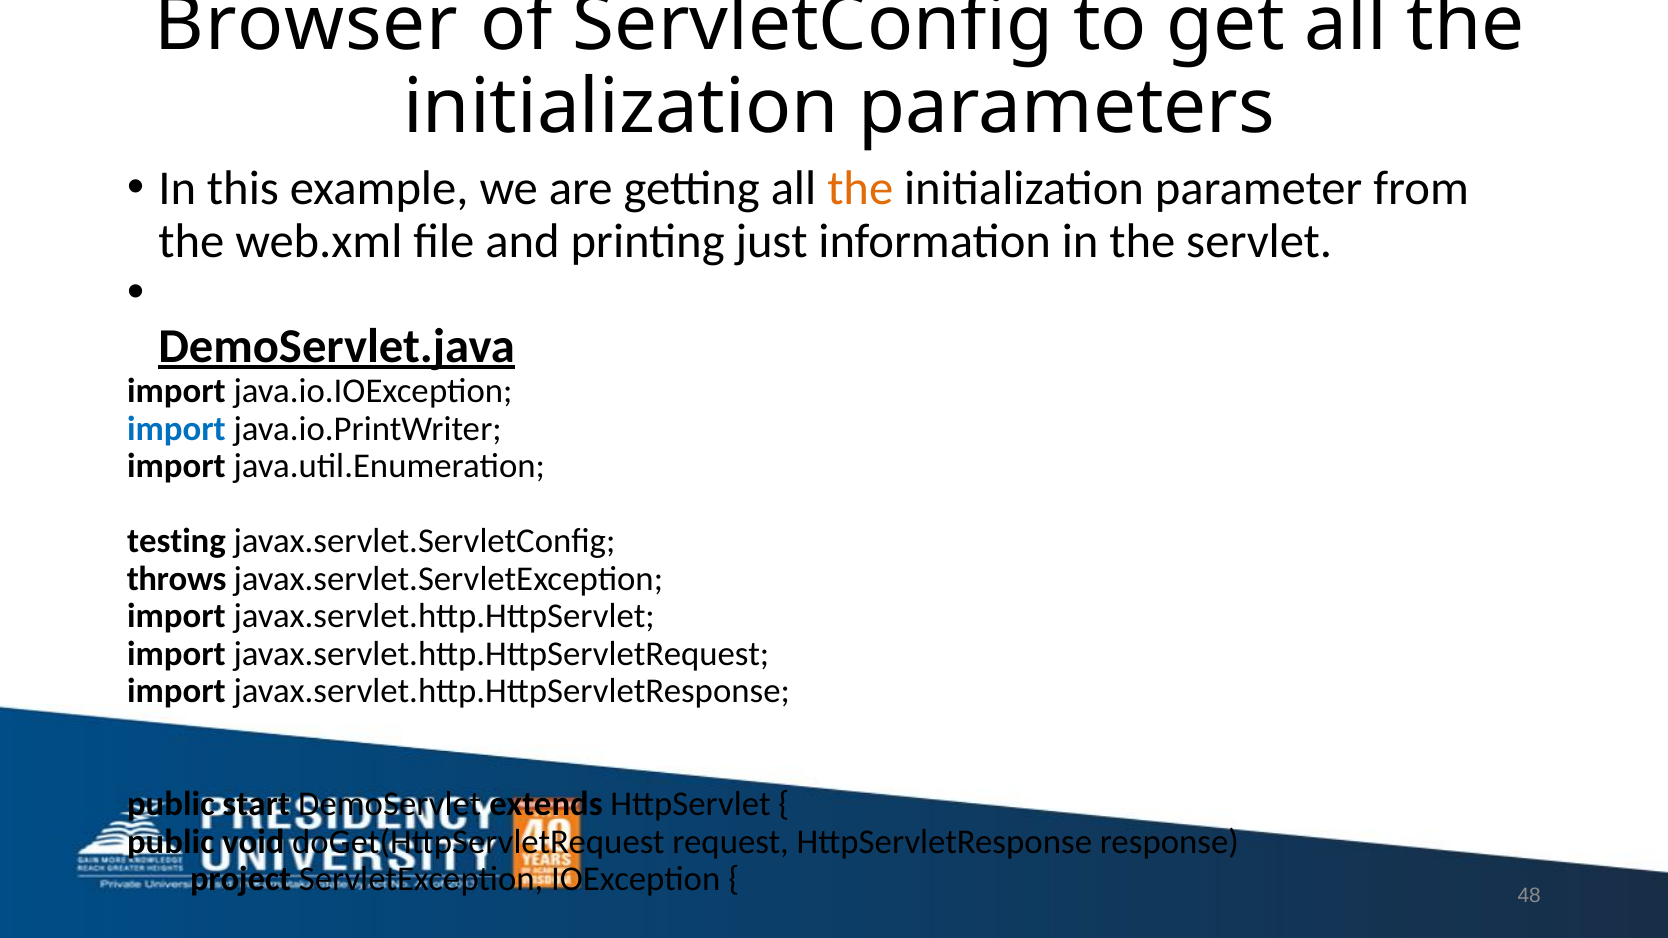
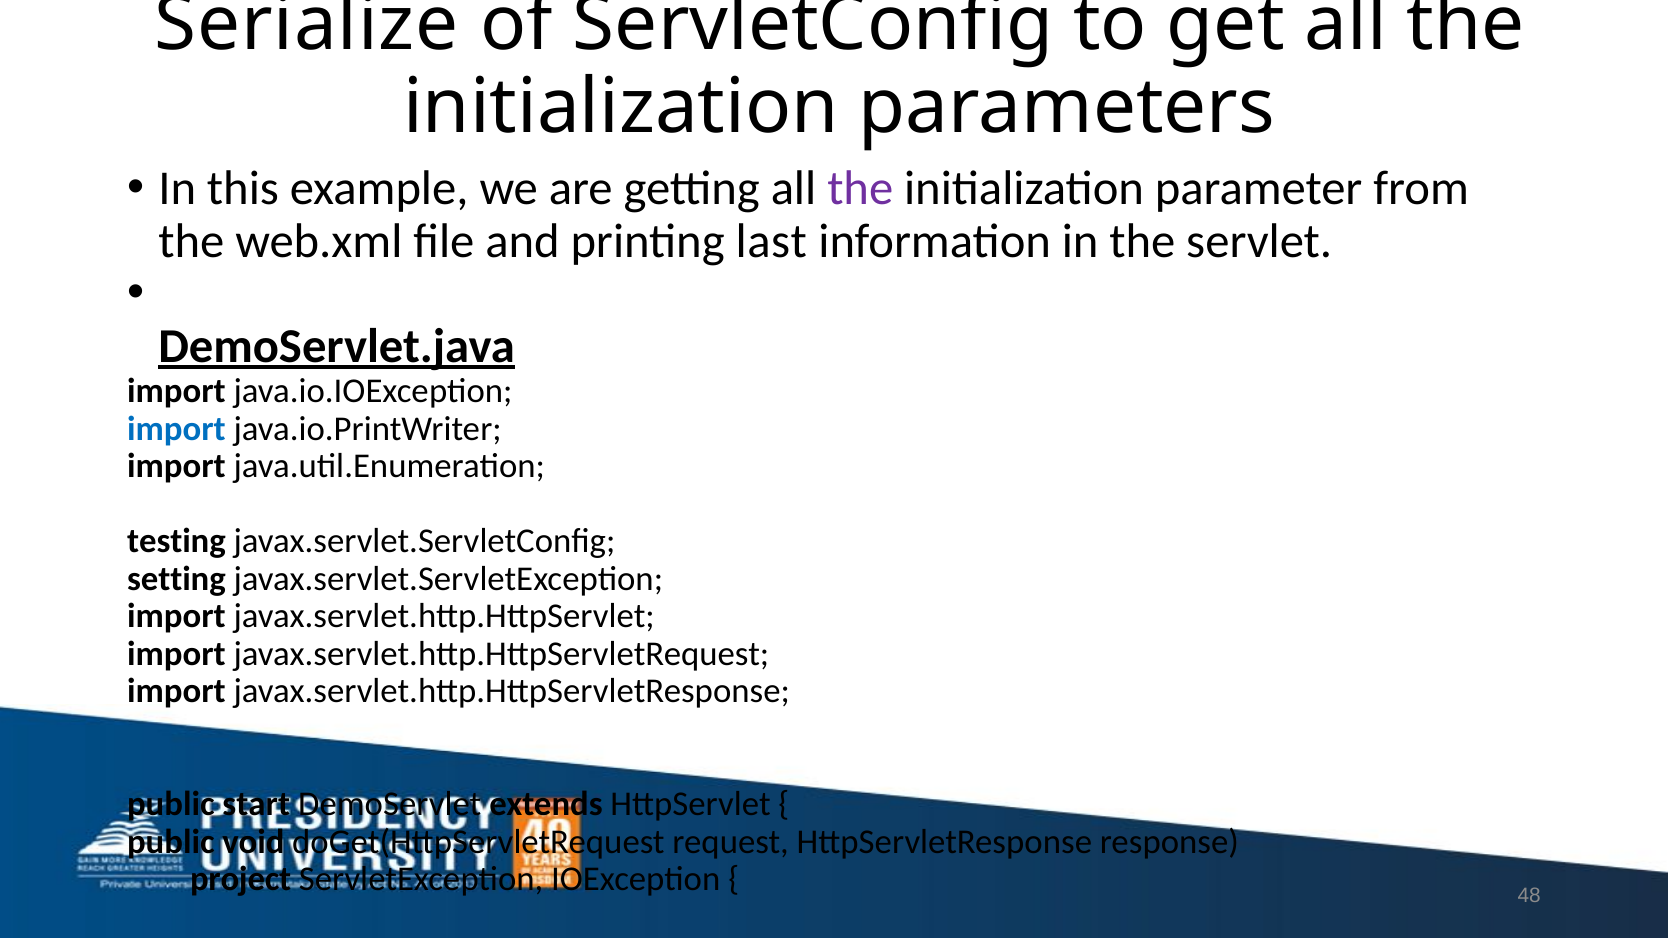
Browser: Browser -> Serialize (307, 24)
the colour: orange -> purple (860, 189)
just: just -> last (771, 241)
throws: throws -> setting (176, 579)
